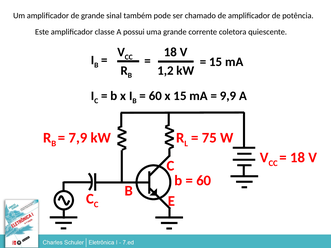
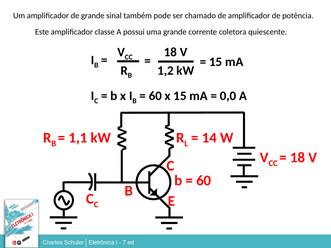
9,9: 9,9 -> 0,0 (228, 96)
7,9: 7,9 -> 1,1 (78, 138)
75: 75 -> 14 (209, 138)
